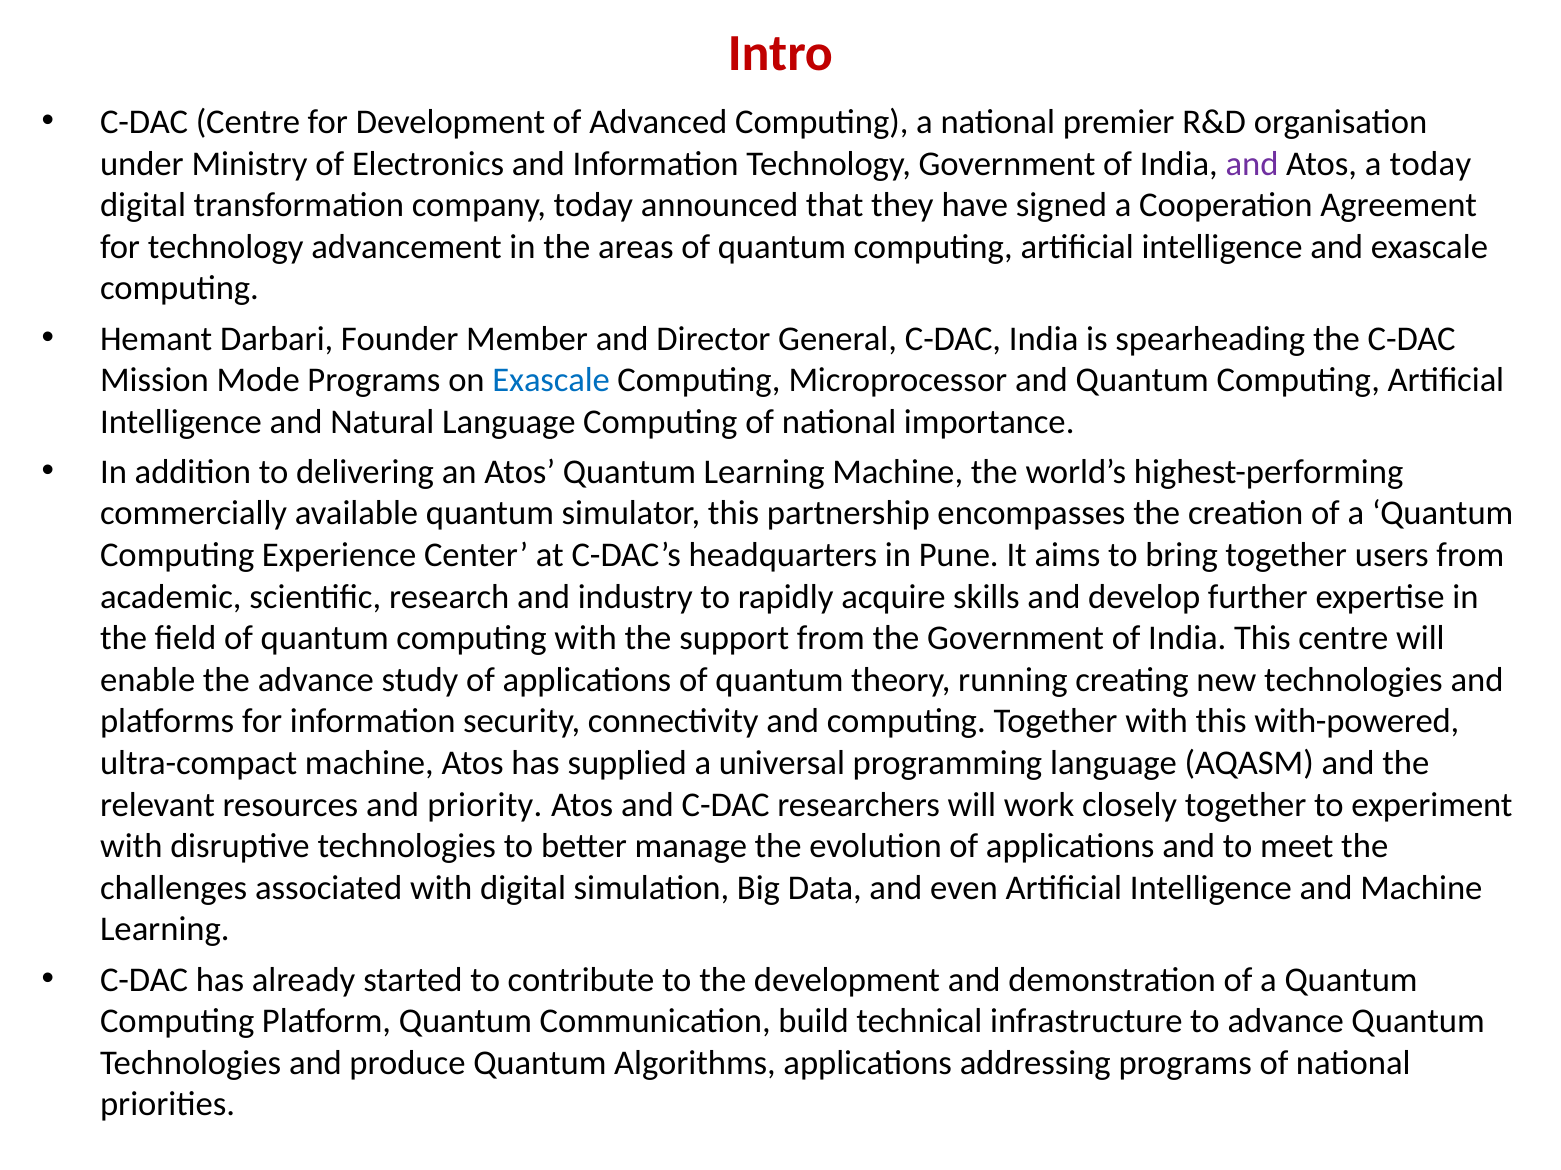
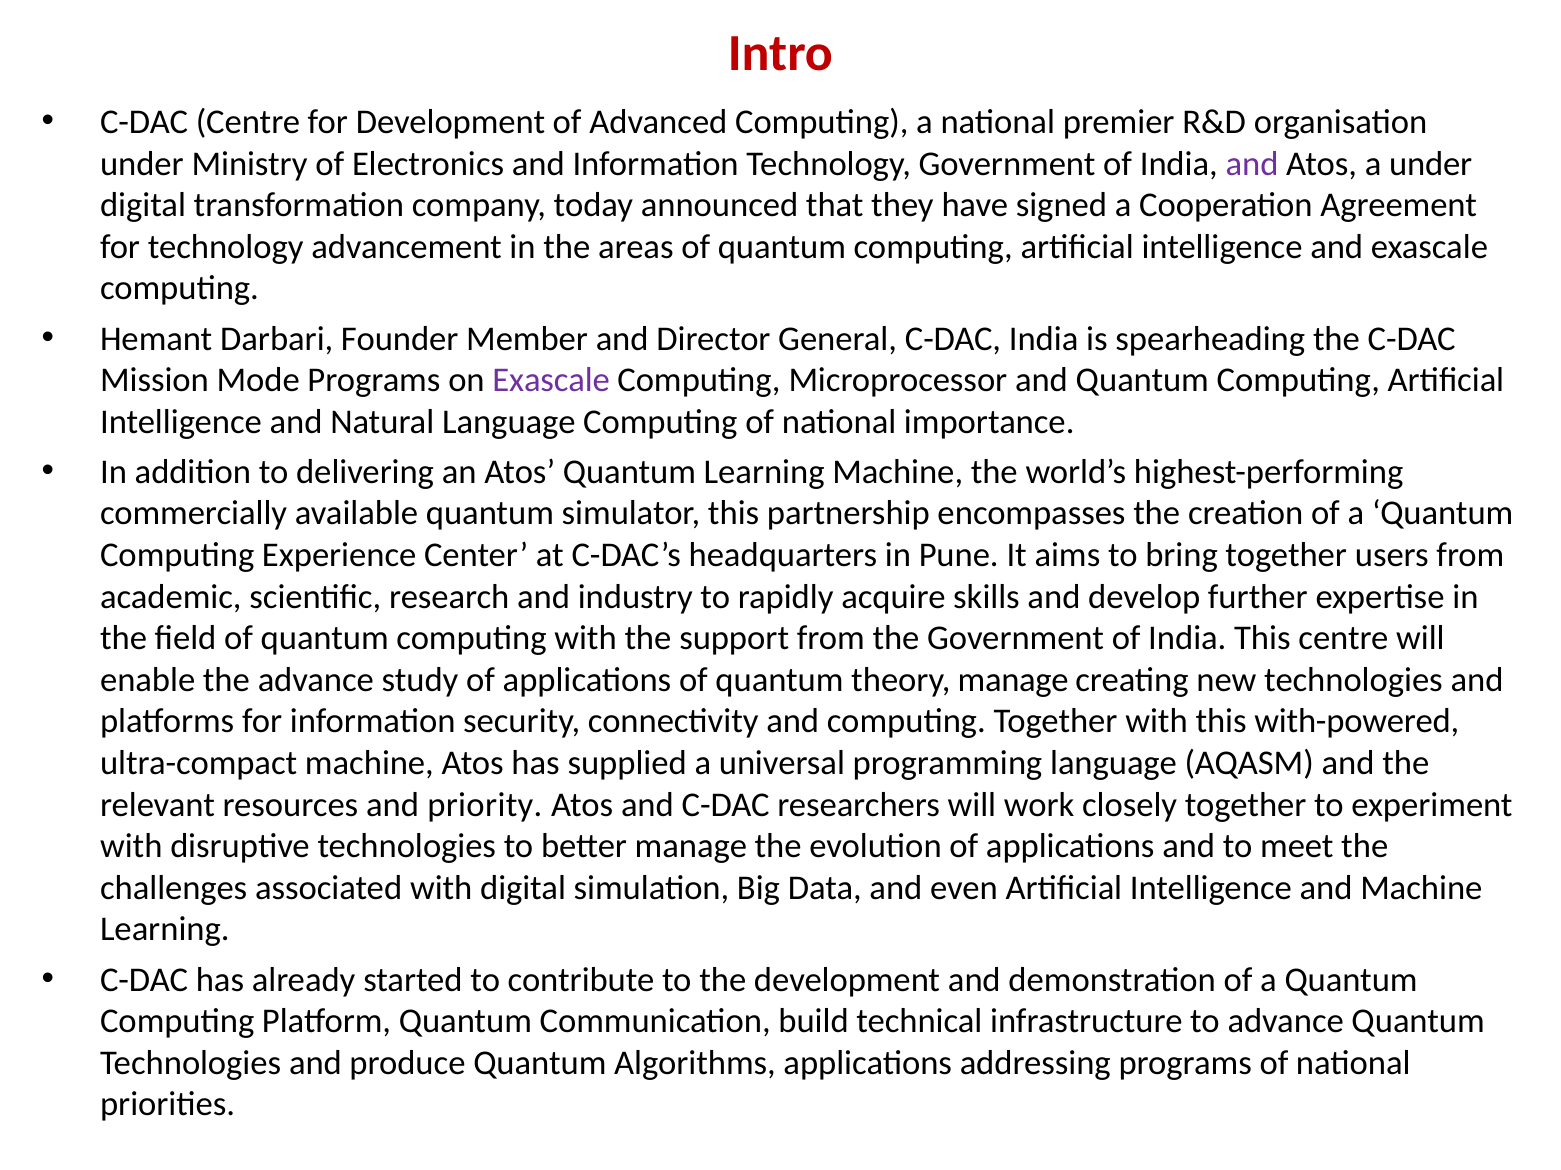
a today: today -> under (1431, 164)
Exascale colour: blue -> purple (551, 380)
theory running: running -> manage (1013, 680)
